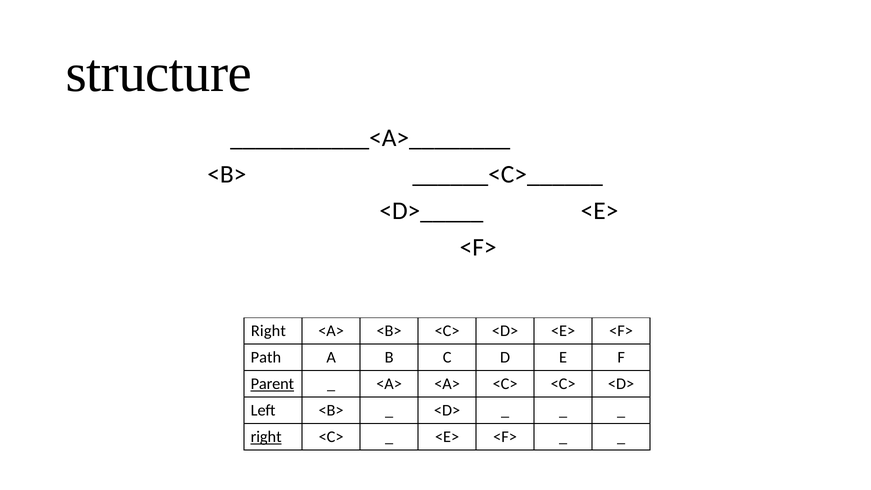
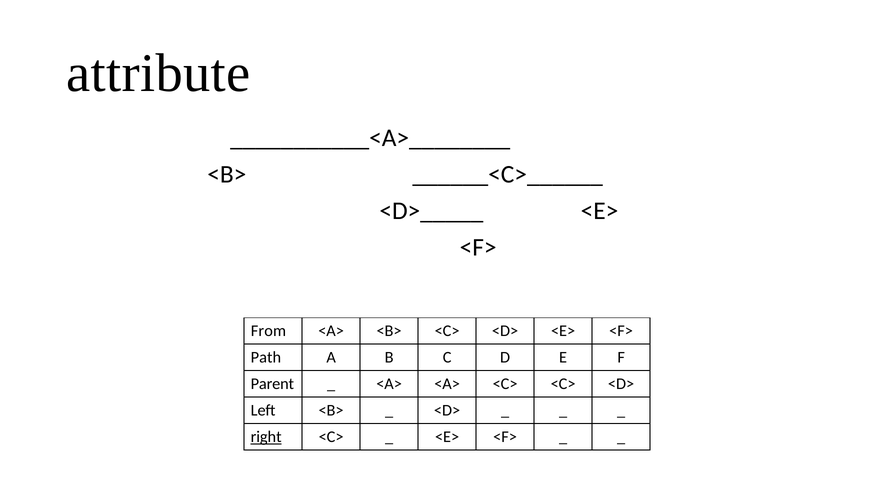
structure: structure -> attribute (158, 73)
Right: Right -> From (268, 331)
Parent underline: present -> none (272, 384)
